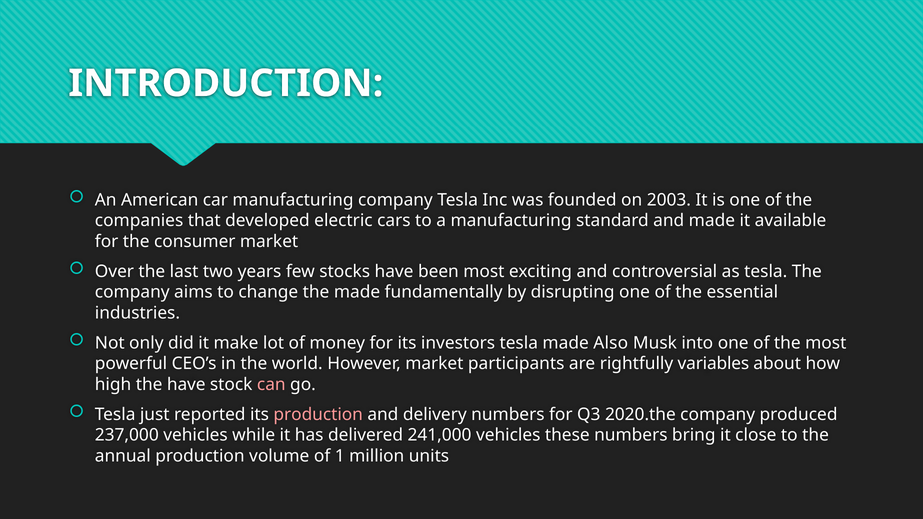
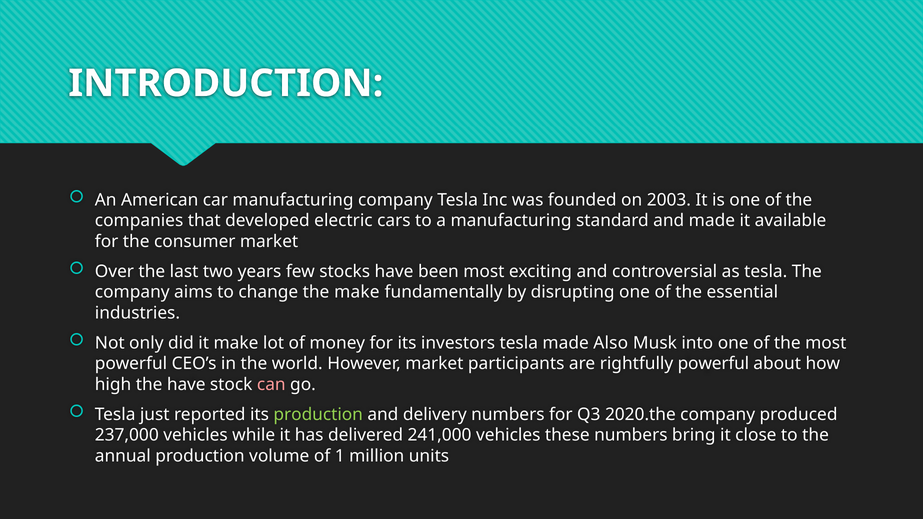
the made: made -> make (357, 292)
rightfully variables: variables -> powerful (713, 364)
production colour: pink -> light green (318, 415)
